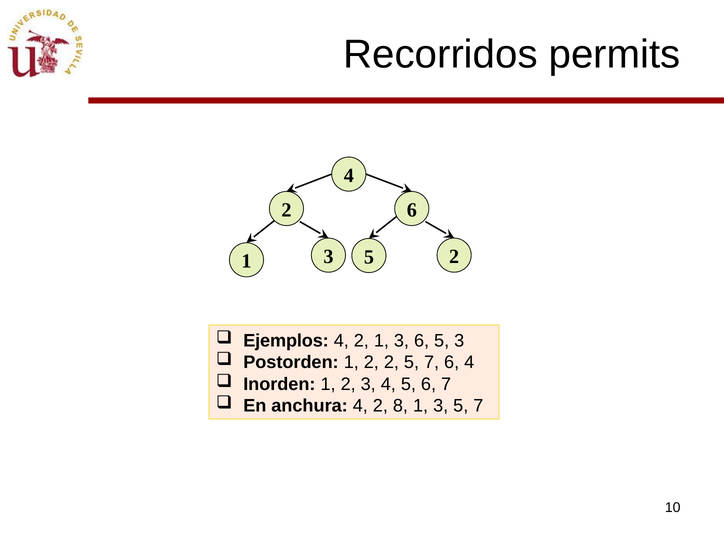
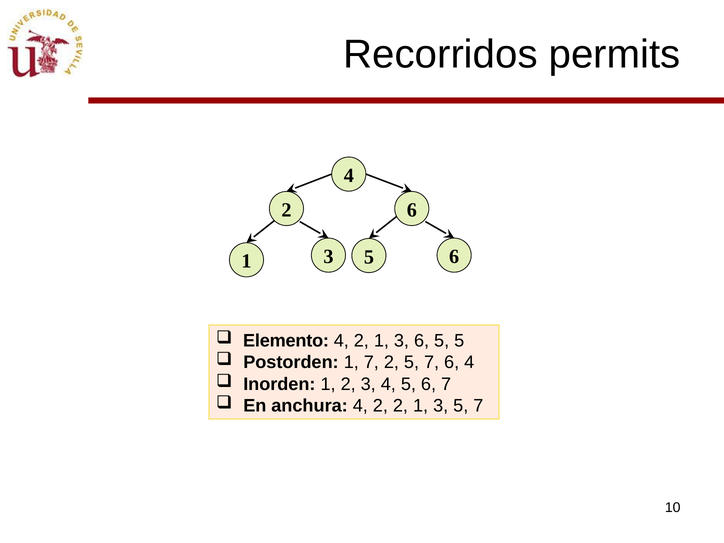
2: 2 -> 6 (454, 257)
Ejemplos: Ejemplos -> Elemento (286, 341)
5 3: 3 -> 5 (459, 341)
Postorden 1 2: 2 -> 7 (371, 362)
2 8: 8 -> 2 (400, 406)
